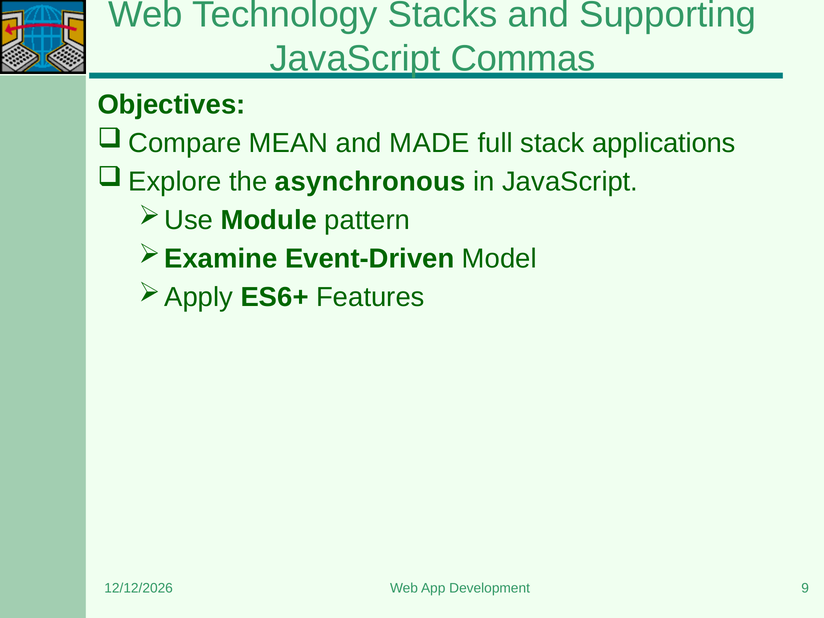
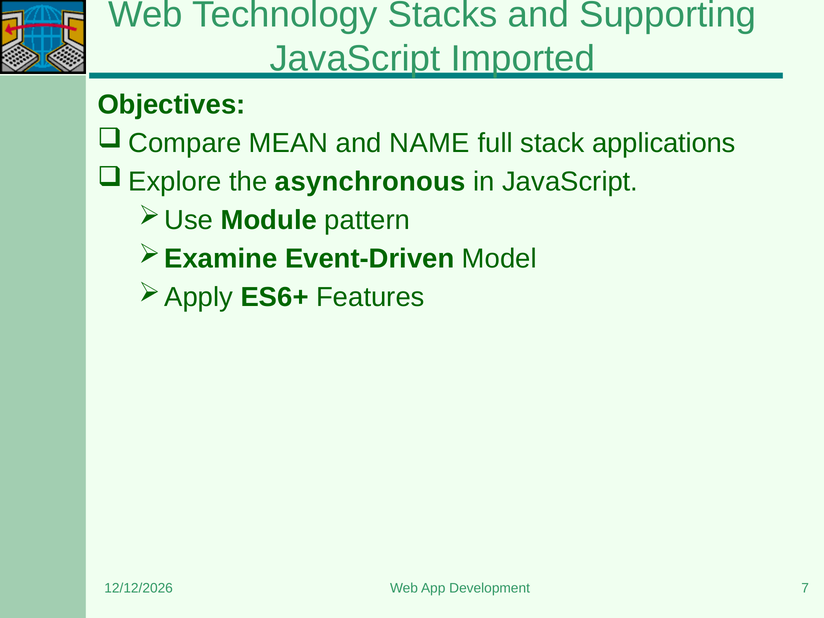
Commas: Commas -> Imported (523, 59)
MADE: MADE -> NAME (430, 143)
9: 9 -> 7 (805, 588)
